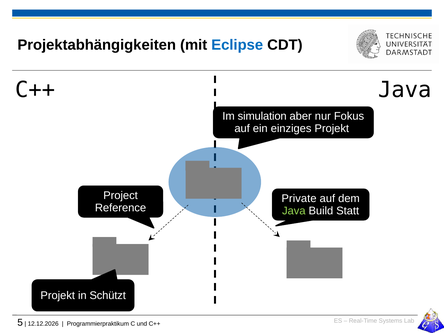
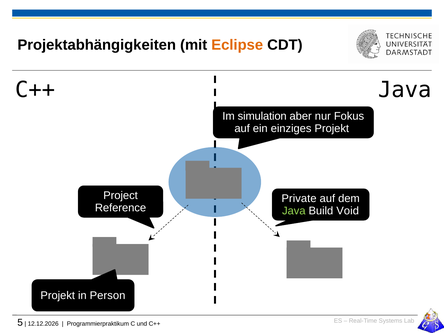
Eclipse colour: blue -> orange (237, 45)
Statt: Statt -> Void (348, 211)
Schützt: Schützt -> Person (108, 295)
